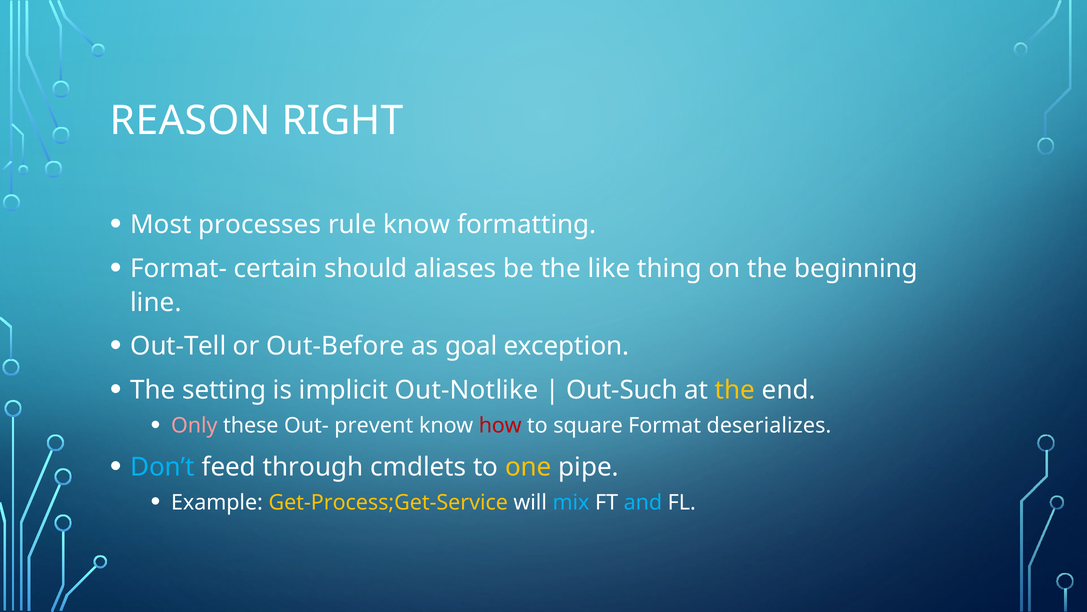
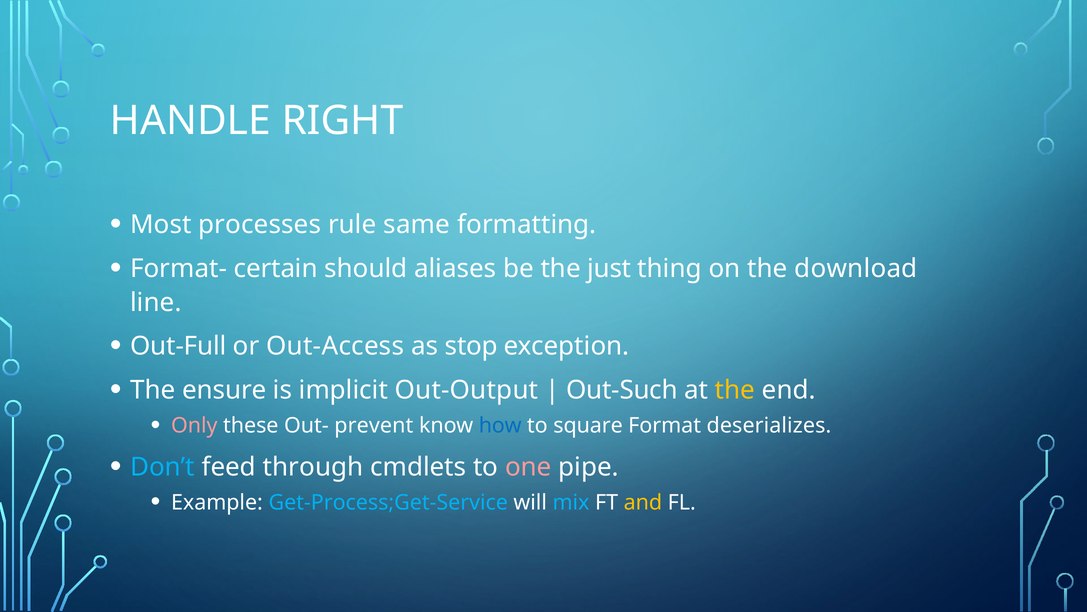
REASON: REASON -> HANDLE (190, 121)
rule know: know -> same (417, 225)
like: like -> just (609, 268)
beginning: beginning -> download (856, 268)
Out-Tell: Out-Tell -> Out-Full (178, 346)
Out-Before: Out-Before -> Out-Access (335, 346)
goal: goal -> stop (471, 346)
setting: setting -> ensure (224, 390)
Out-Notlike: Out-Notlike -> Out-Output (466, 390)
how colour: red -> blue (500, 425)
one colour: yellow -> pink (528, 467)
Get-Process;Get-Service colour: yellow -> light blue (388, 502)
and colour: light blue -> yellow (643, 502)
